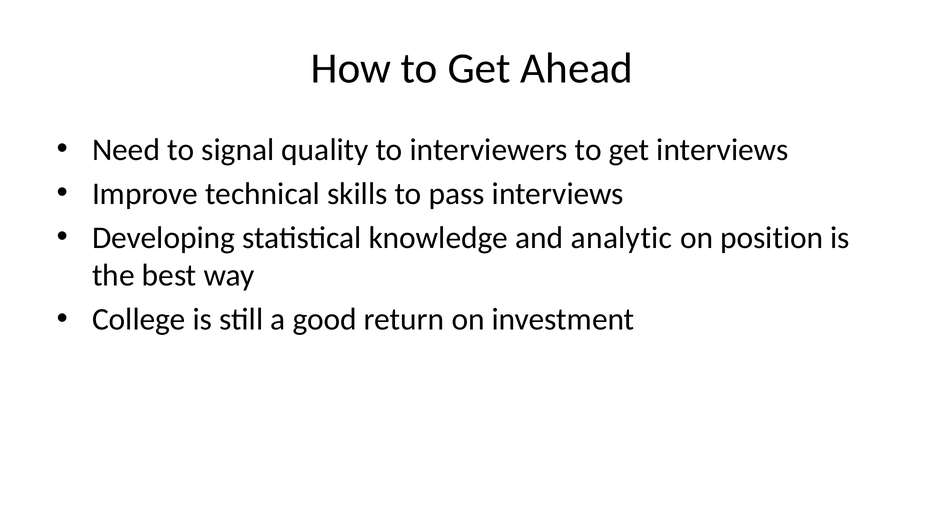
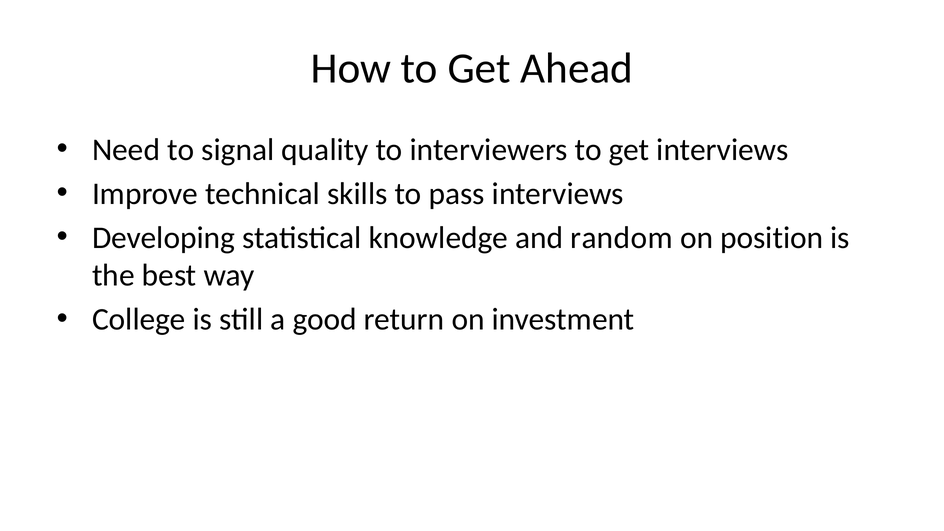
analytic: analytic -> random (621, 238)
